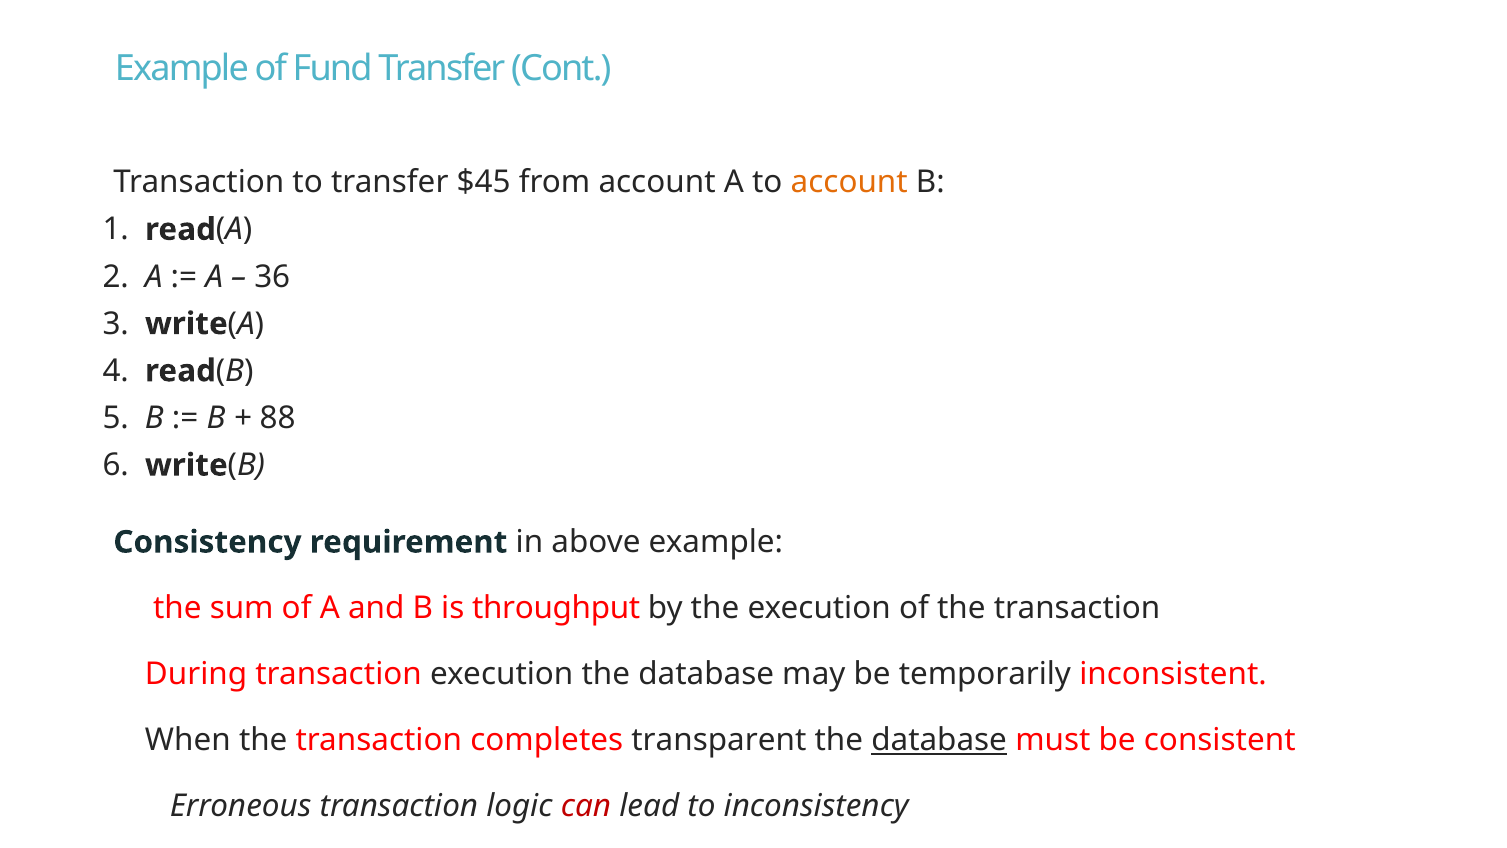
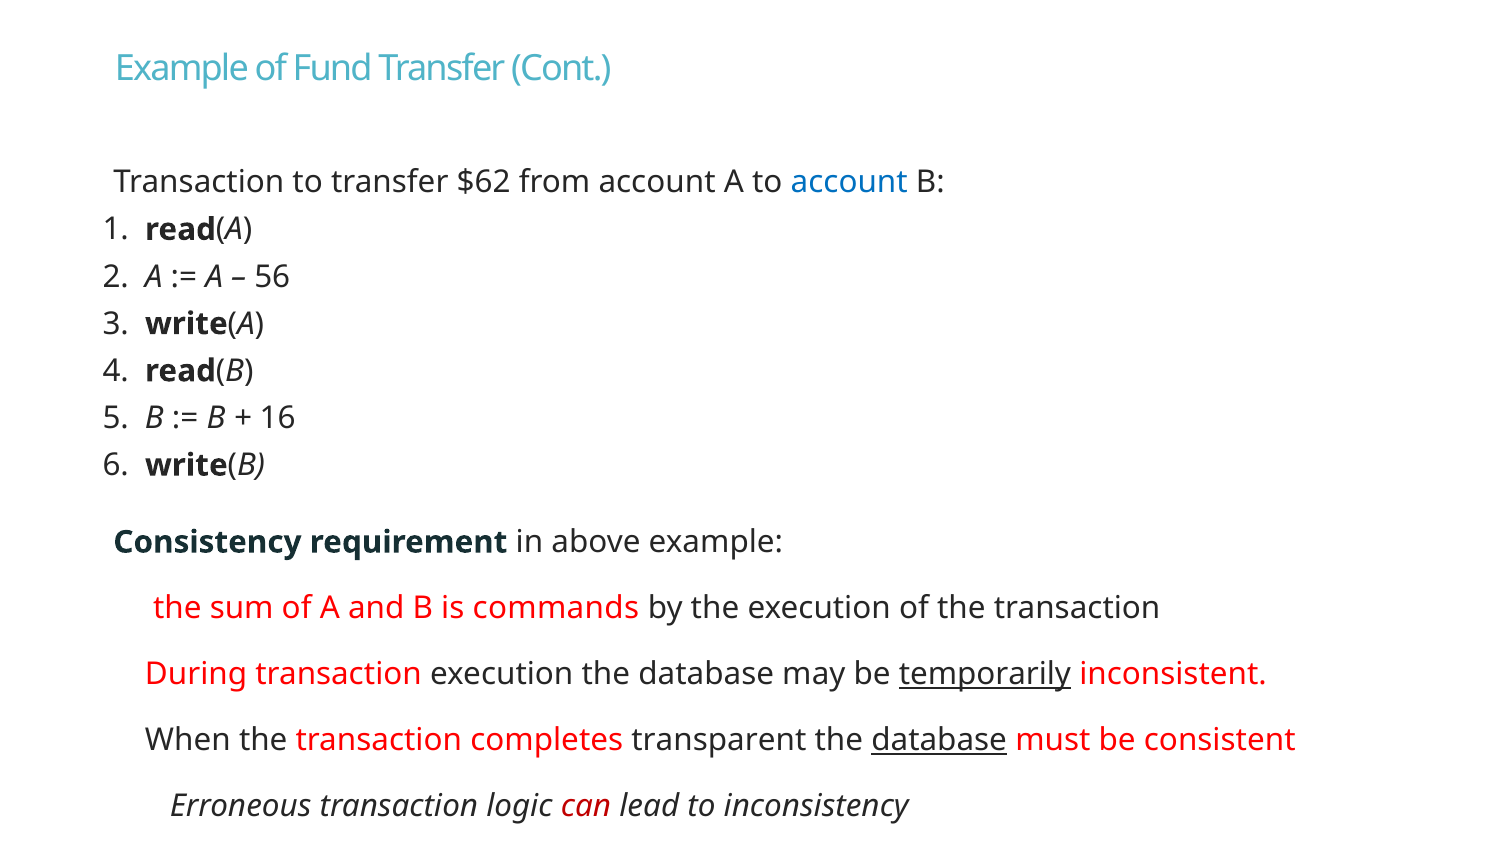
$45: $45 -> $62 (484, 182)
account colour: orange -> blue (849, 182)
36: 36 -> 56 (272, 277)
88: 88 -> 16 (278, 418)
throughput: throughput -> commands (556, 608)
temporarily underline: none -> present (985, 674)
